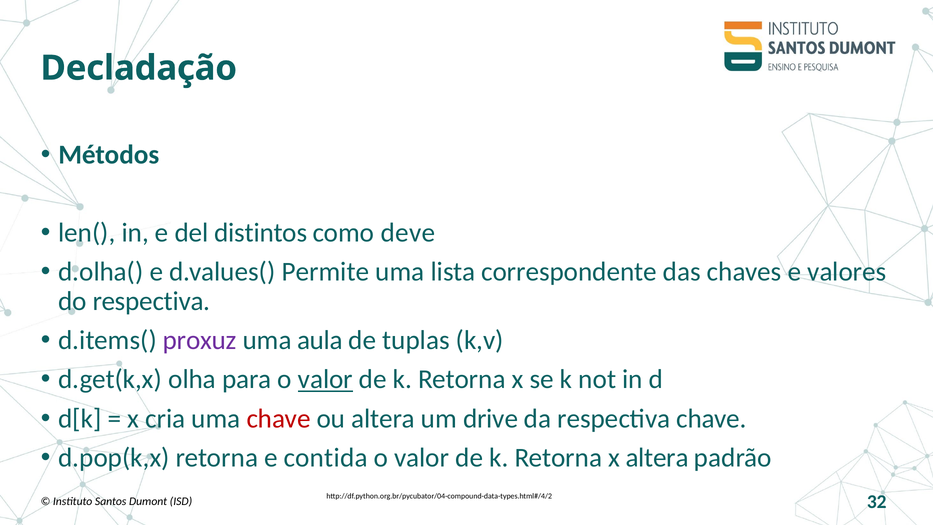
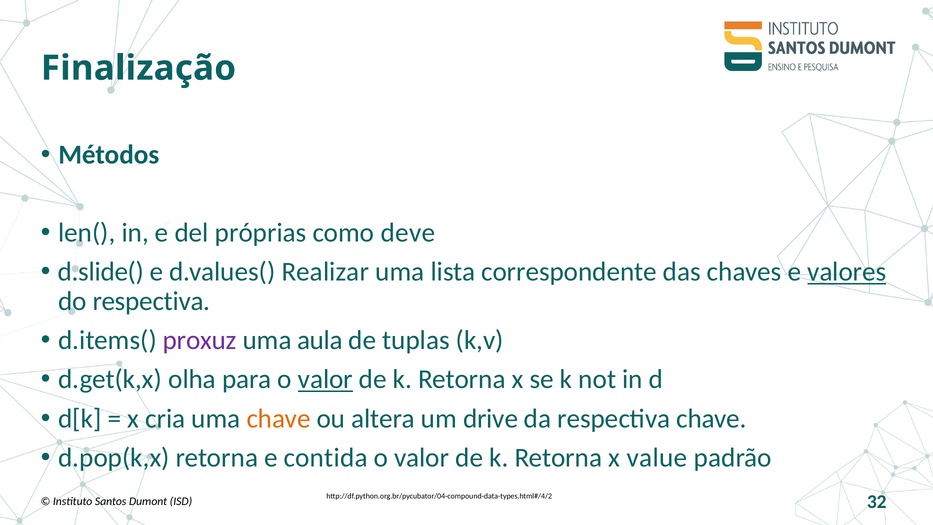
Decladação: Decladação -> Finalização (138, 68)
distintos: distintos -> próprias (261, 233)
d.olha(: d.olha( -> d.slide( (101, 272)
Permite: Permite -> Realizar (325, 272)
valores underline: none -> present (847, 272)
chave colour: red -> orange (279, 418)
x altera: altera -> value (657, 457)
